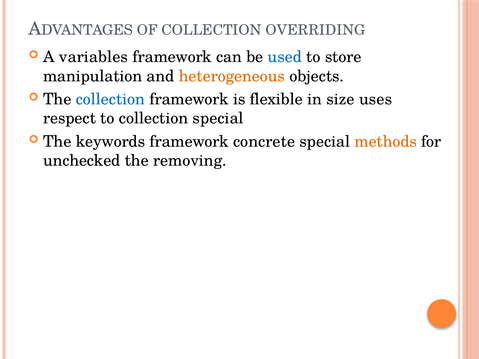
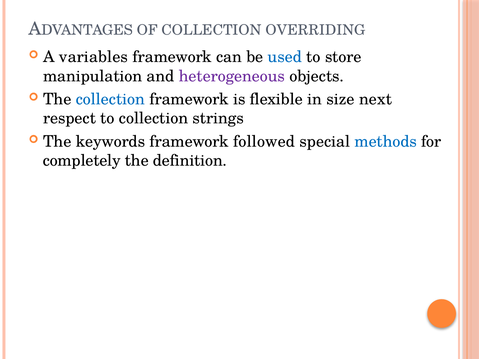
heterogeneous colour: orange -> purple (232, 76)
uses: uses -> next (376, 99)
collection special: special -> strings (218, 118)
concrete: concrete -> followed (264, 142)
methods colour: orange -> blue (386, 142)
unchecked: unchecked -> completely (82, 161)
removing: removing -> definition (190, 161)
